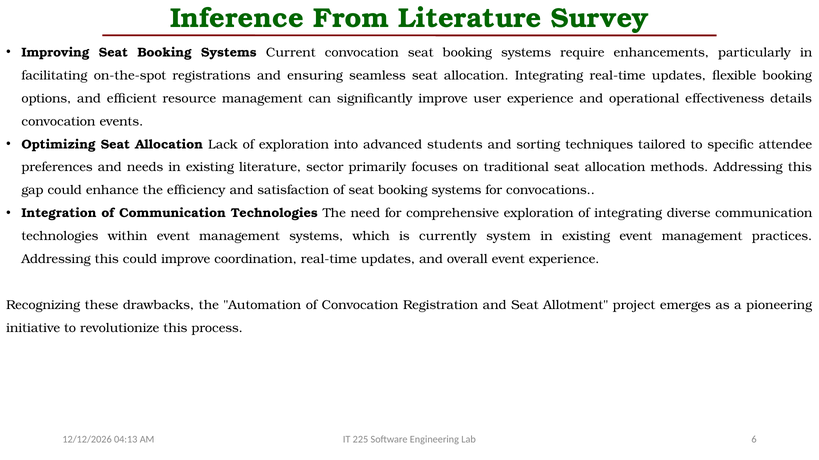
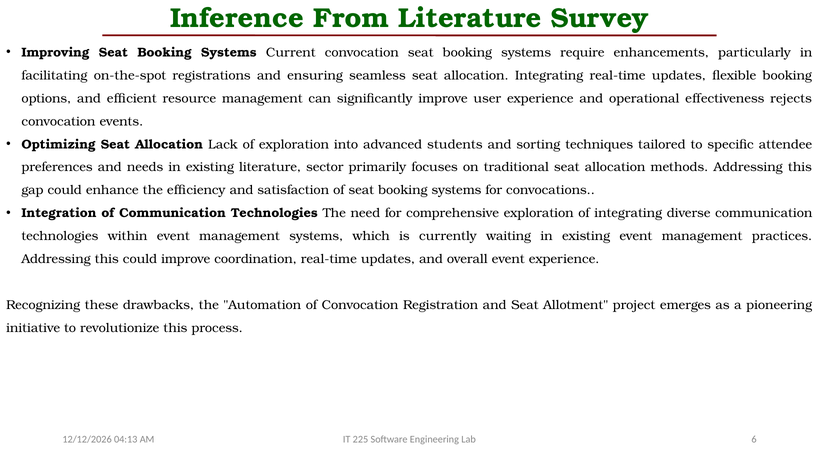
details: details -> rejects (791, 98)
system: system -> waiting (509, 237)
